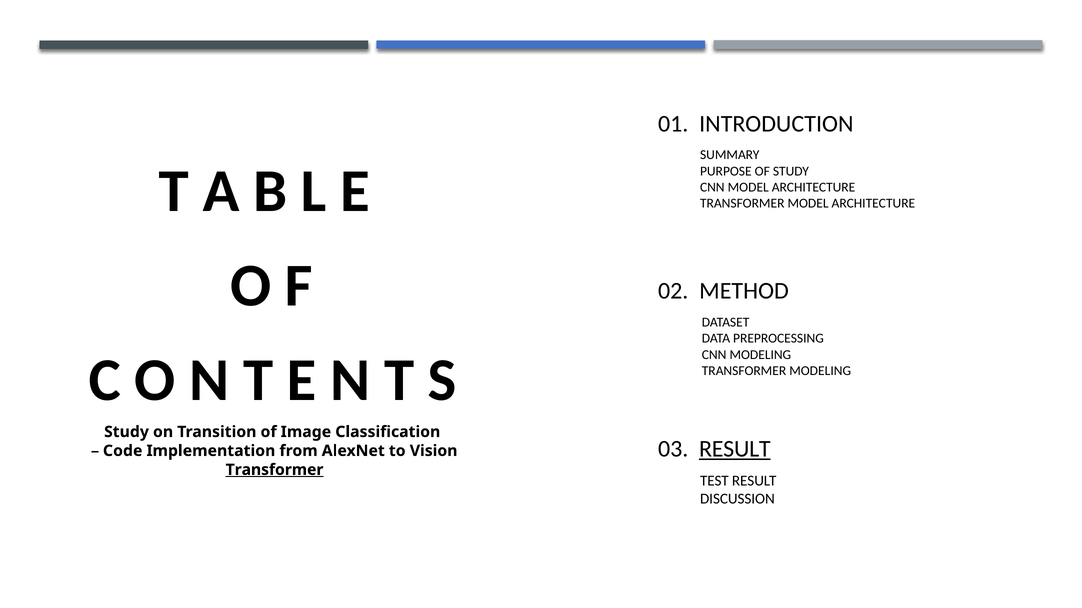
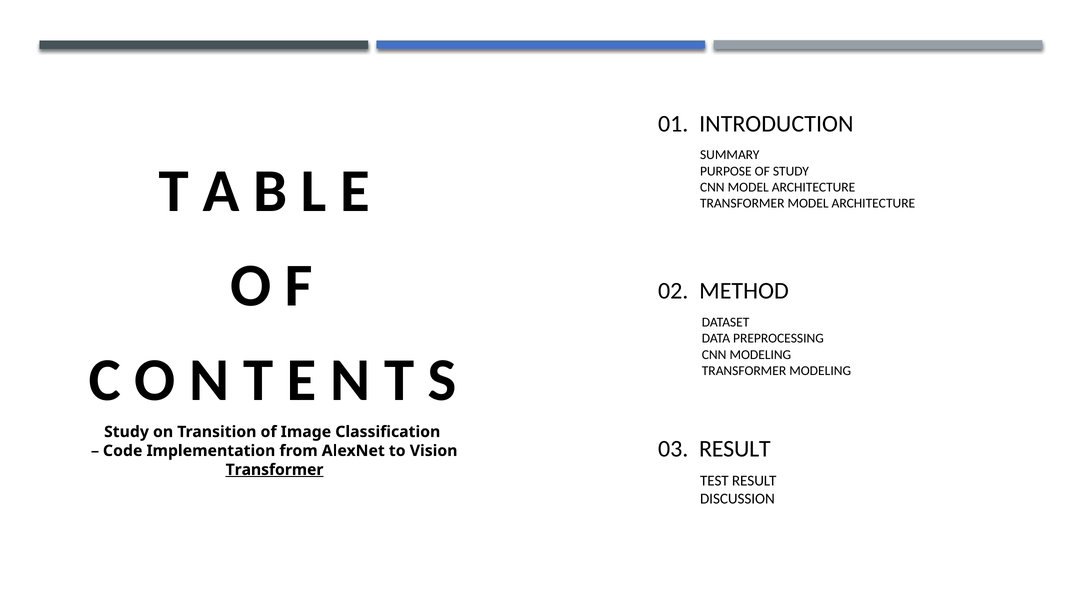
RESULT underline: present -> none (735, 449)
